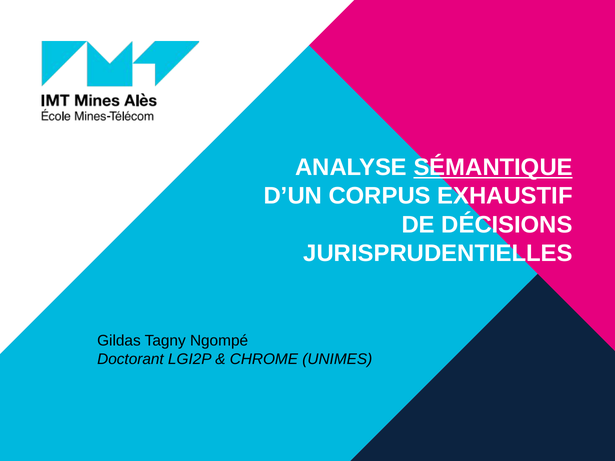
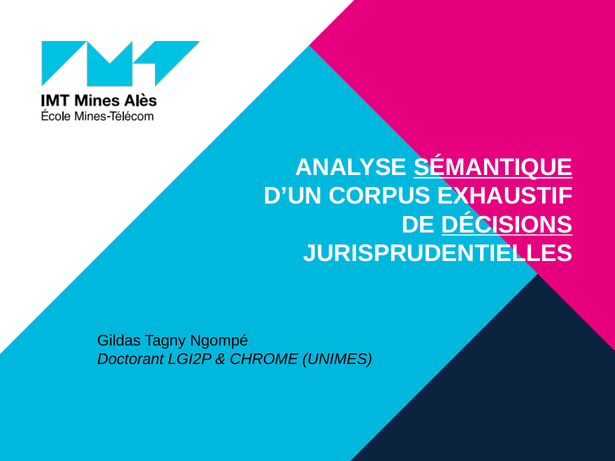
DÉCISIONS underline: none -> present (507, 225)
